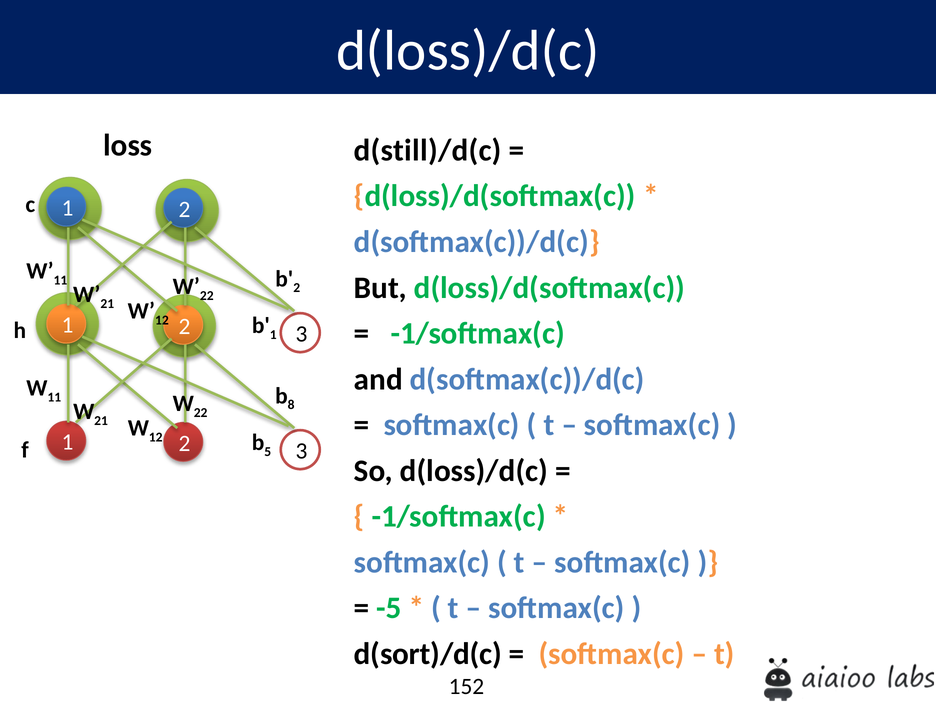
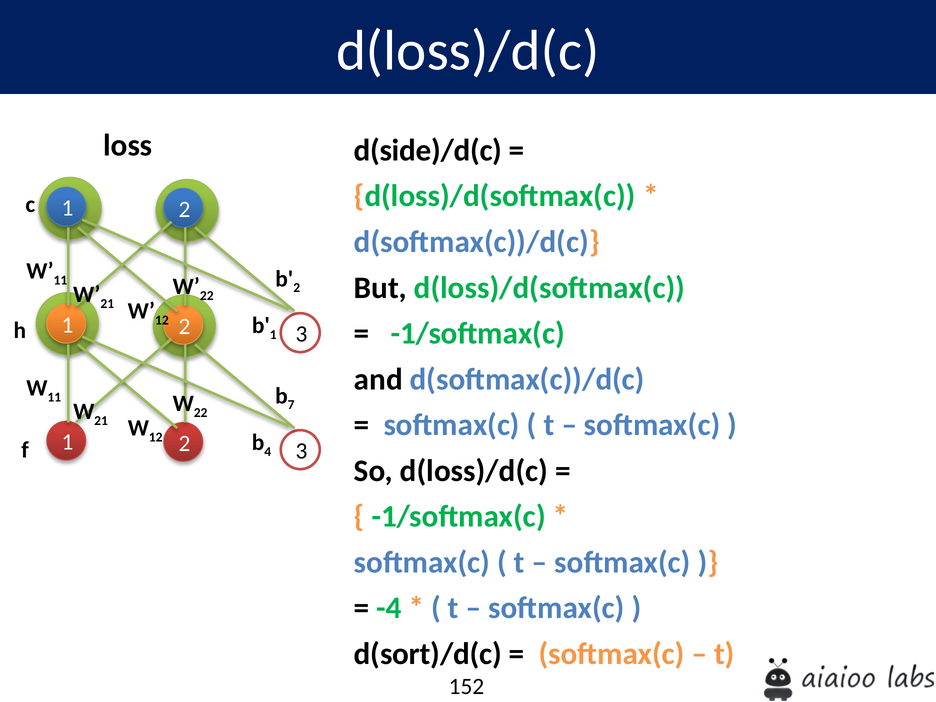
d(still)/d(c: d(still)/d(c -> d(side)/d(c (428, 150)
8: 8 -> 7 (291, 405)
5: 5 -> 4 (268, 452)
-5: -5 -> -4 (389, 608)
